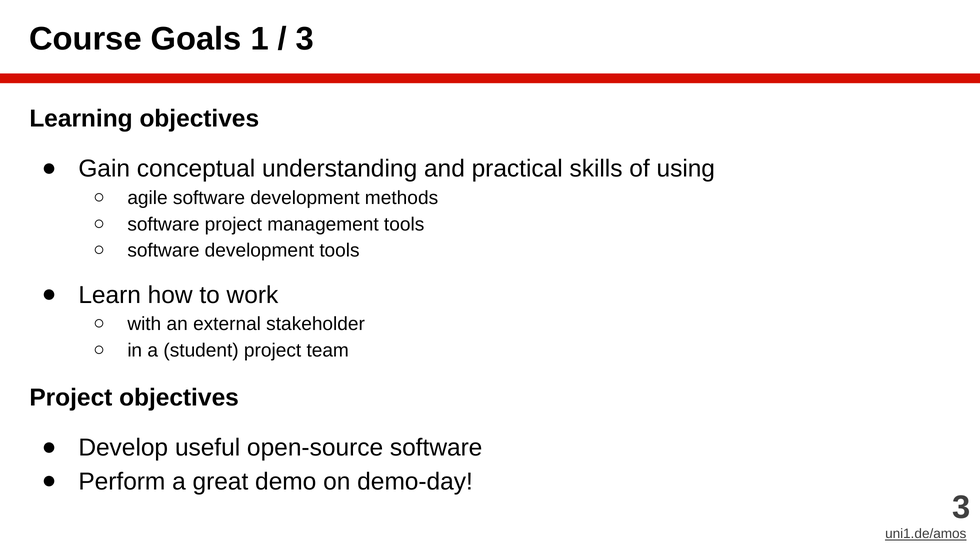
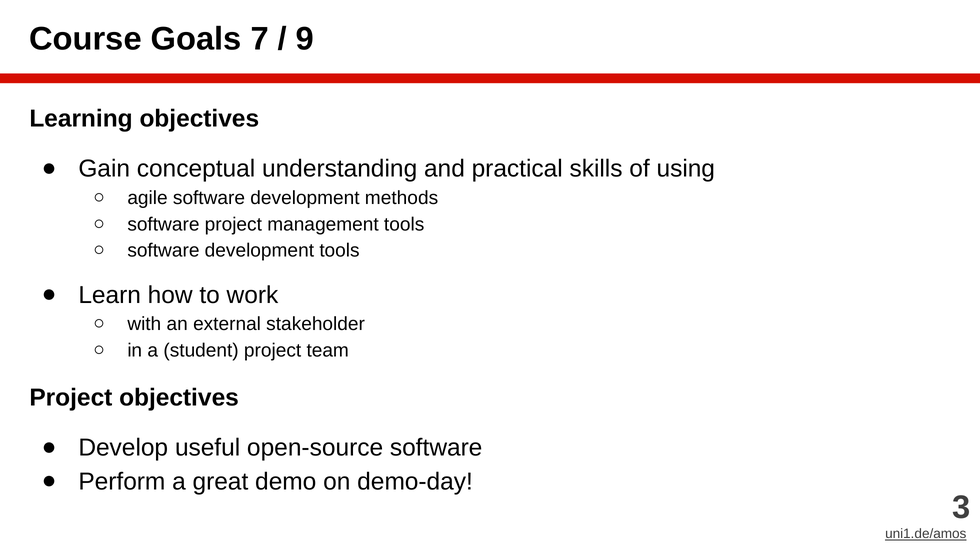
1: 1 -> 7 (260, 39)
3: 3 -> 9 (305, 39)
